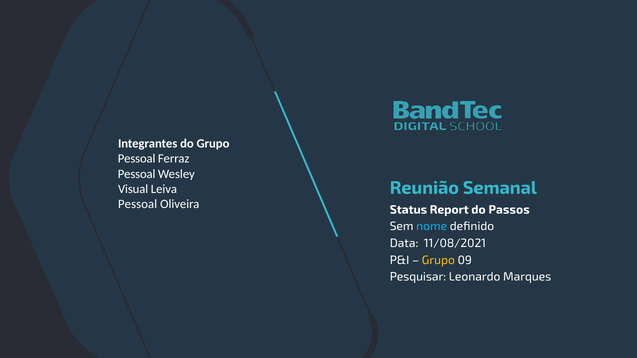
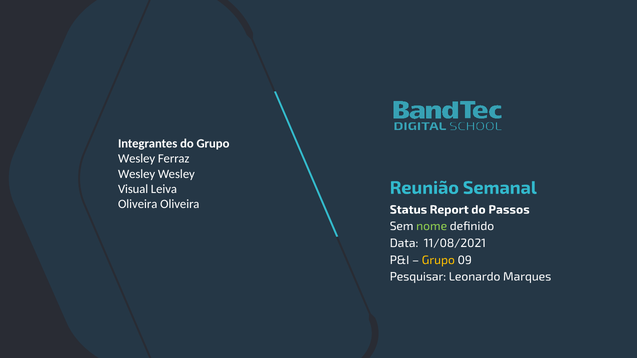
Pessoal: Pessoal -> Wesley (137, 159)
Pessoal: Pessoal -> Wesley (137, 174)
Pessoal: Pessoal -> Oliveira (138, 204)
nome colour: light blue -> light green (432, 227)
